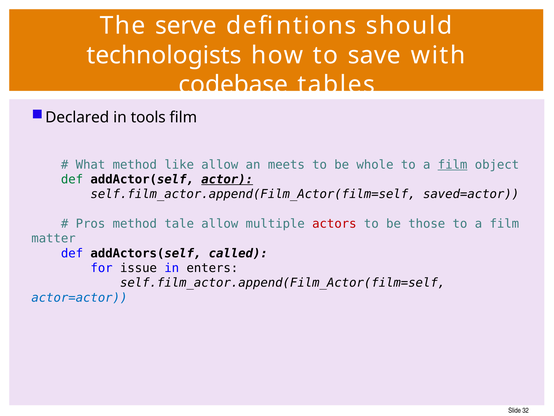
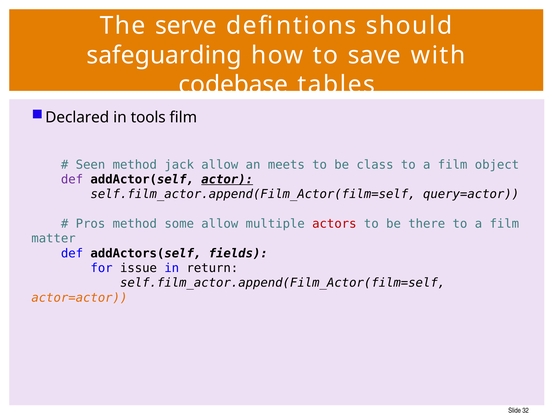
technologists: technologists -> safeguarding (164, 55)
What: What -> Seen (90, 164)
like: like -> jack (179, 164)
whole: whole -> class (375, 164)
film underline: present -> none (453, 164)
def colour: green -> purple (72, 179)
saved=actor: saved=actor -> query=actor (471, 194)
tale: tale -> some (179, 223)
those: those -> there (427, 223)
called: called -> fields (238, 253)
enters: enters -> return (212, 268)
actor=actor colour: blue -> orange (79, 297)
